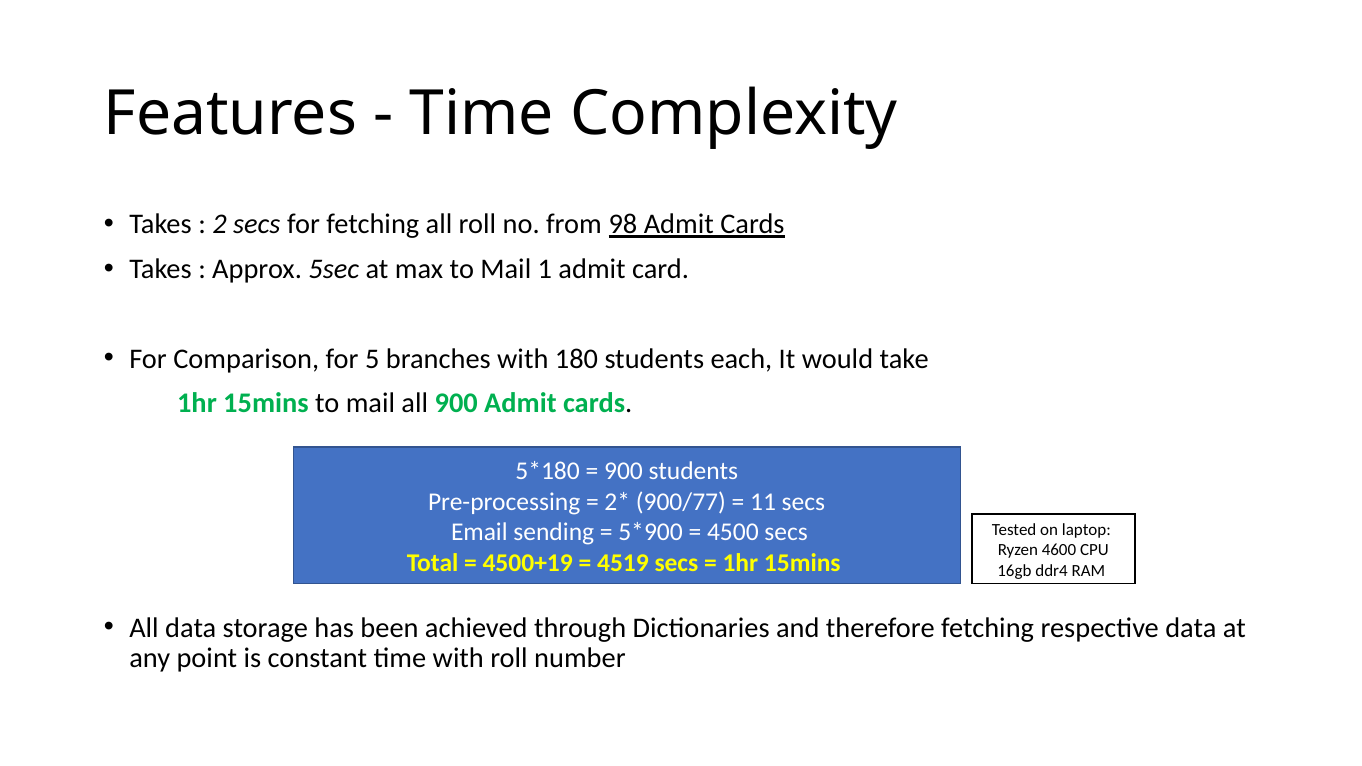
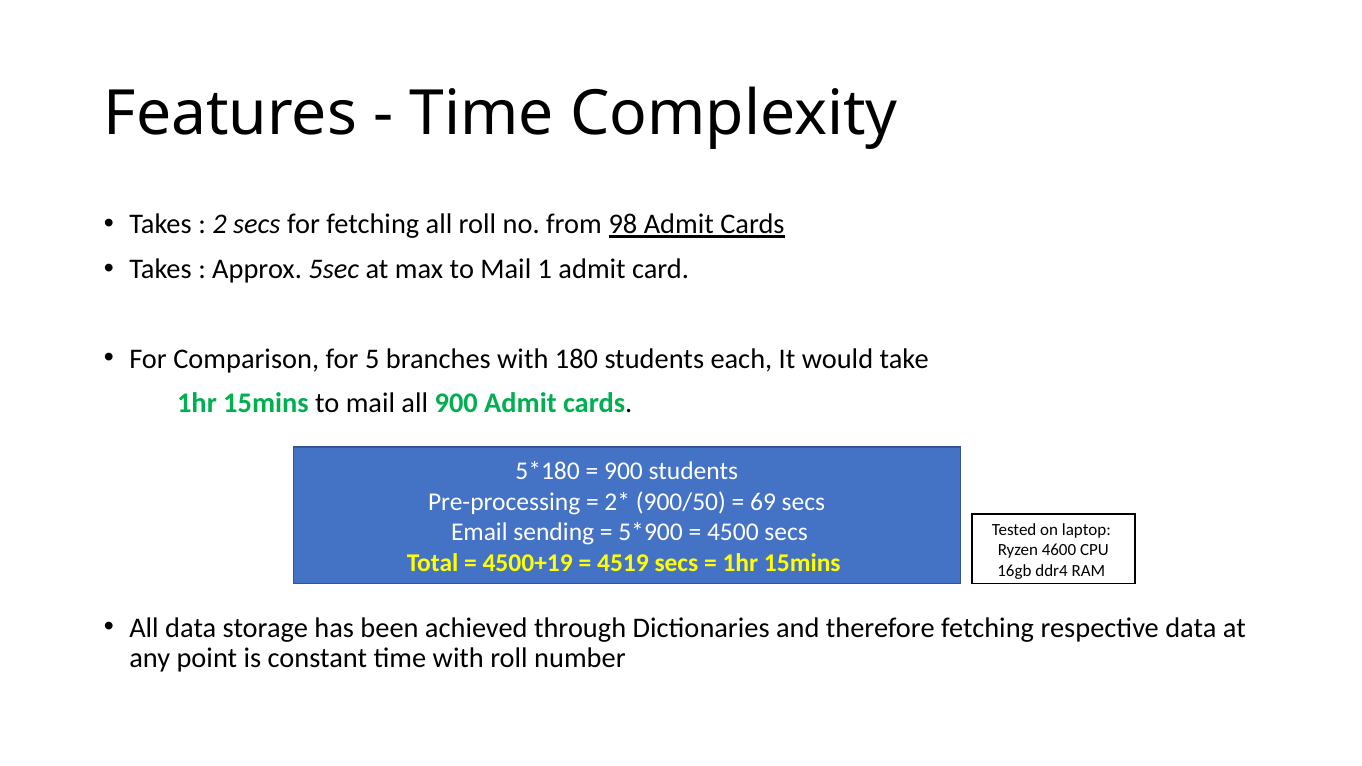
900/77: 900/77 -> 900/50 (681, 502)
11: 11 -> 69 (763, 502)
